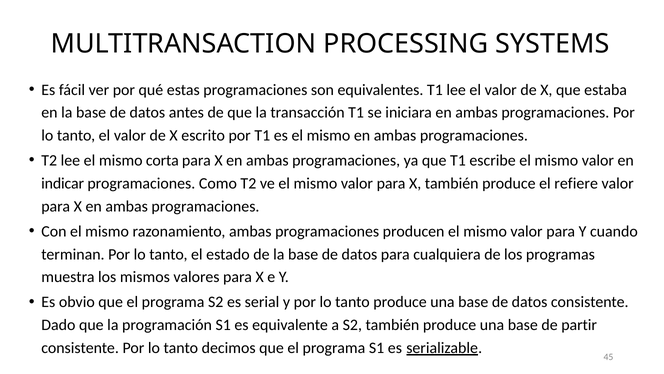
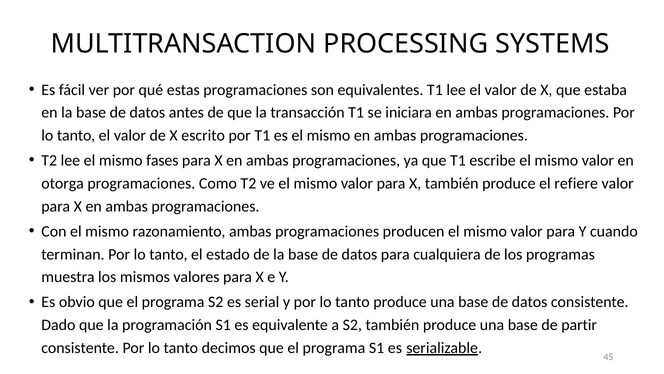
corta: corta -> fases (162, 160)
indicar: indicar -> otorga (63, 183)
